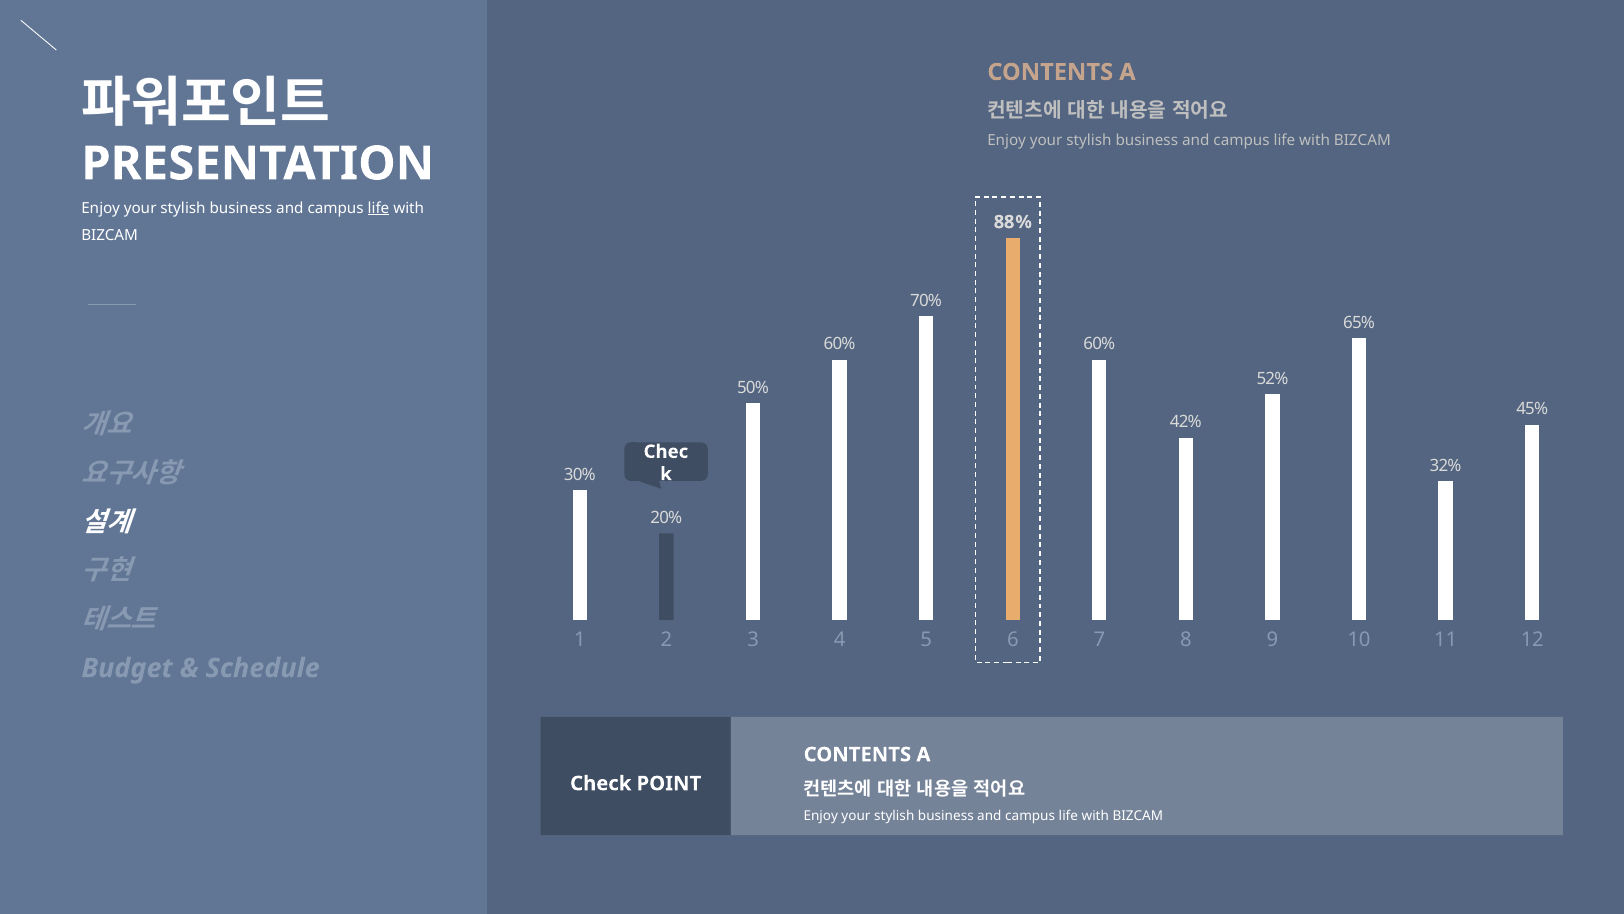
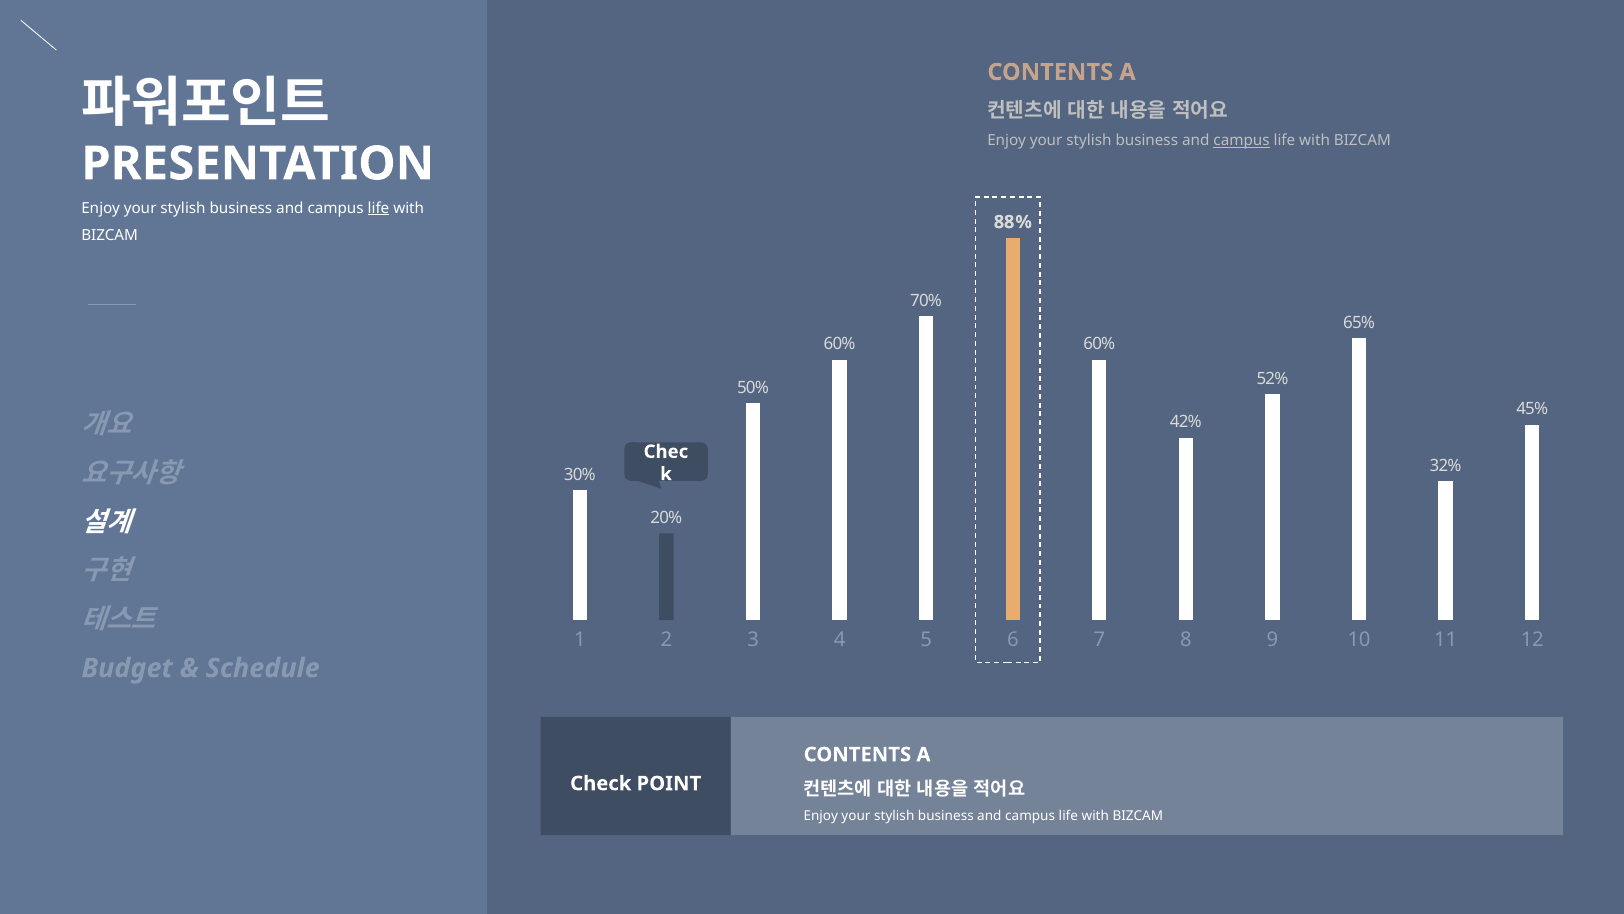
campus underline: none -> present (1242, 141)
